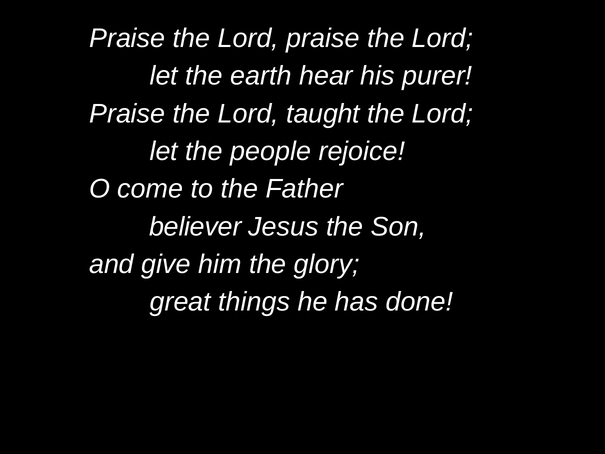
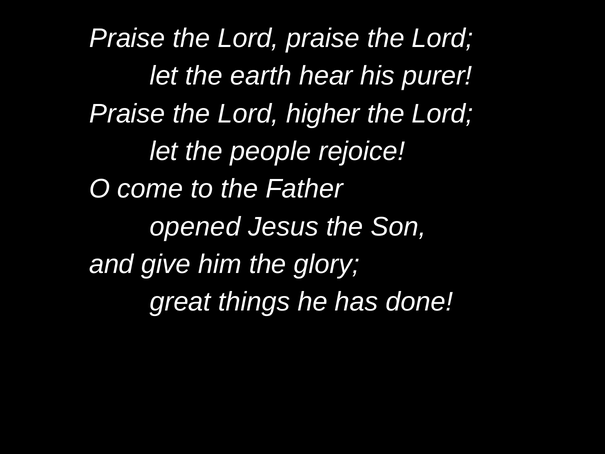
taught: taught -> higher (323, 114)
believer: believer -> opened (195, 227)
